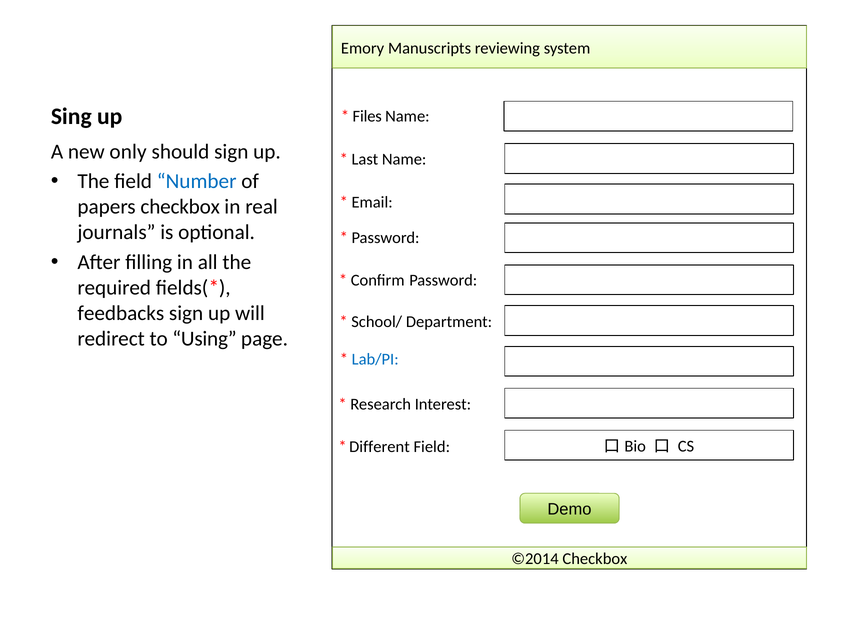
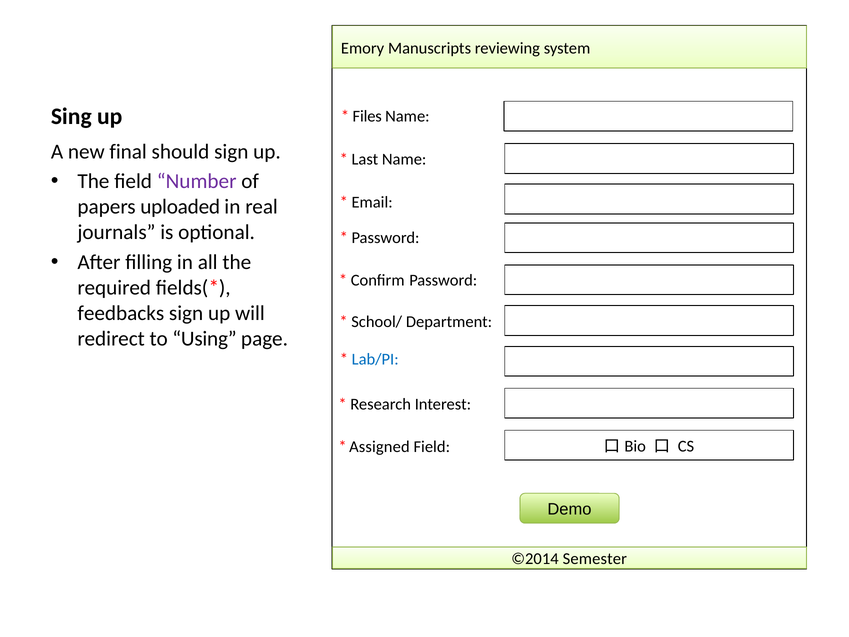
only: only -> final (128, 152)
Number colour: blue -> purple (197, 181)
papers checkbox: checkbox -> uploaded (180, 207)
Different: Different -> Assigned (379, 447)
©2014 Checkbox: Checkbox -> Semester (595, 559)
